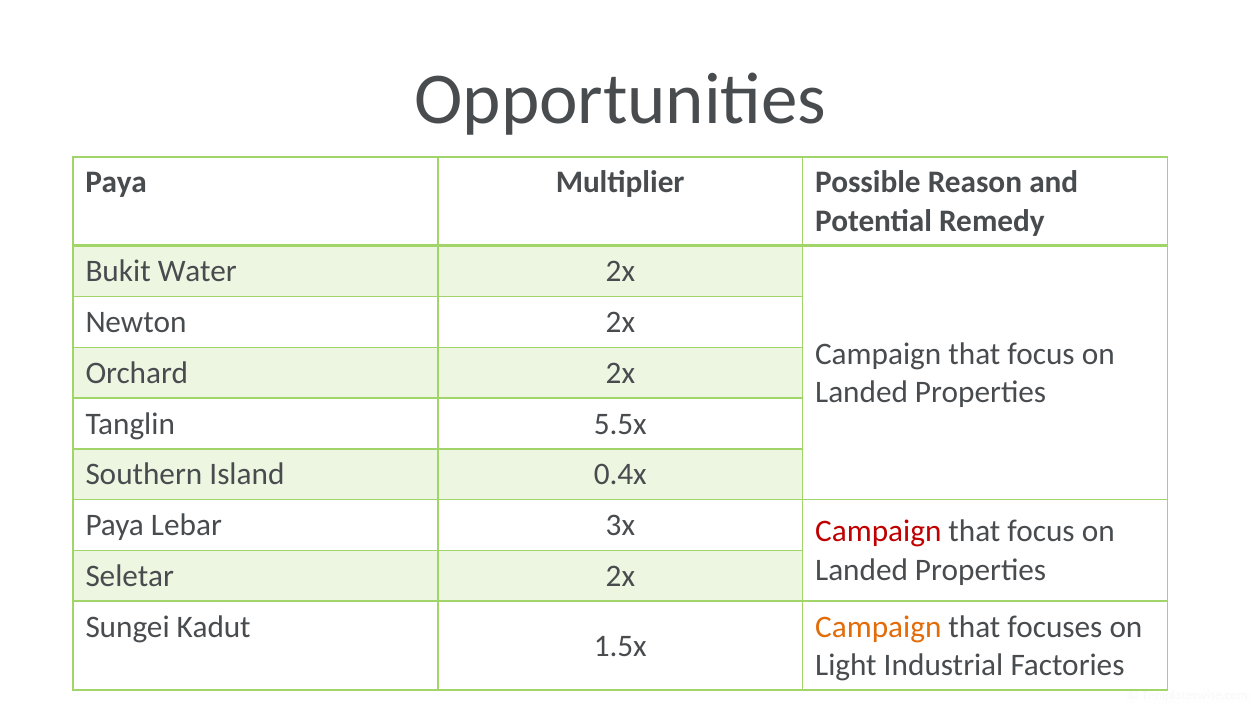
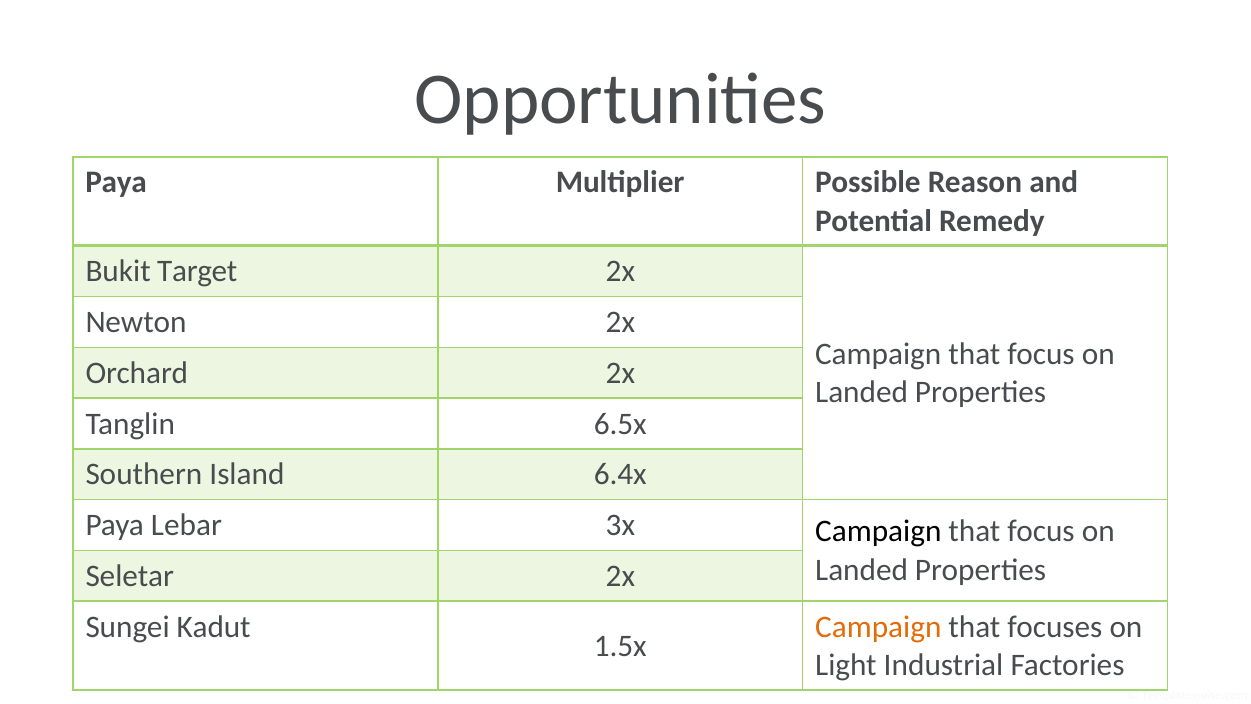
Water: Water -> Target (197, 271)
5.5x: 5.5x -> 6.5x (620, 424)
0.4x: 0.4x -> 6.4x (620, 474)
Campaign colour: red -> black (878, 531)
